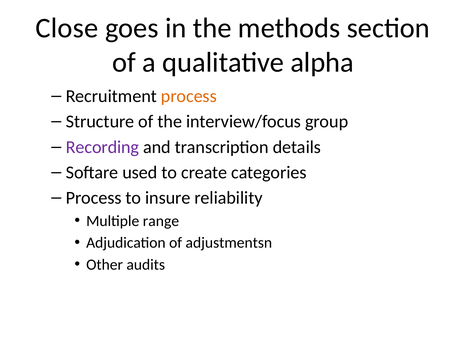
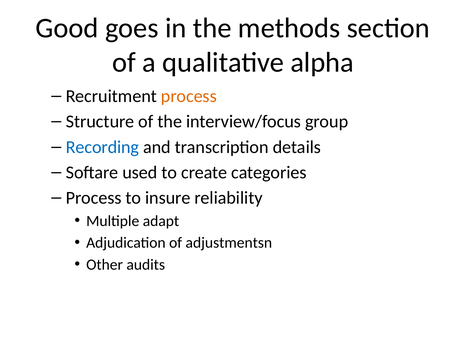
Close: Close -> Good (67, 28)
Recording colour: purple -> blue (102, 147)
range: range -> adapt (161, 221)
